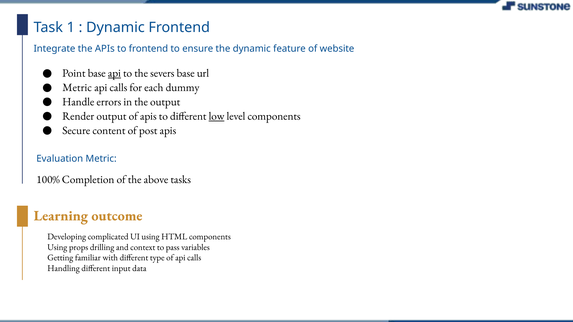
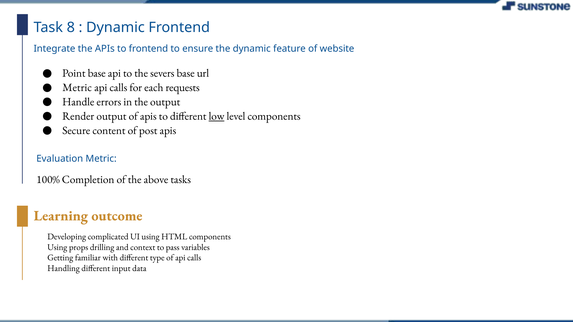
1: 1 -> 8 (71, 27)
api underline: present -> none (114, 73)
dummy: dummy -> requests (183, 88)
